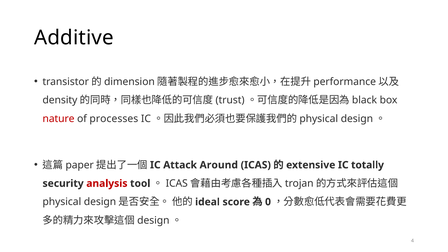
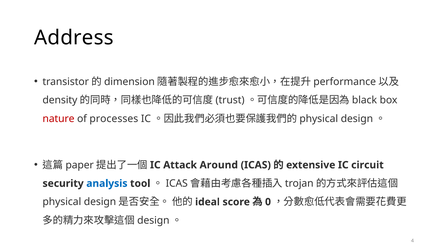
Additive: Additive -> Address (74, 38)
totally: totally -> circuit (367, 165)
analysis colour: red -> blue (107, 183)
